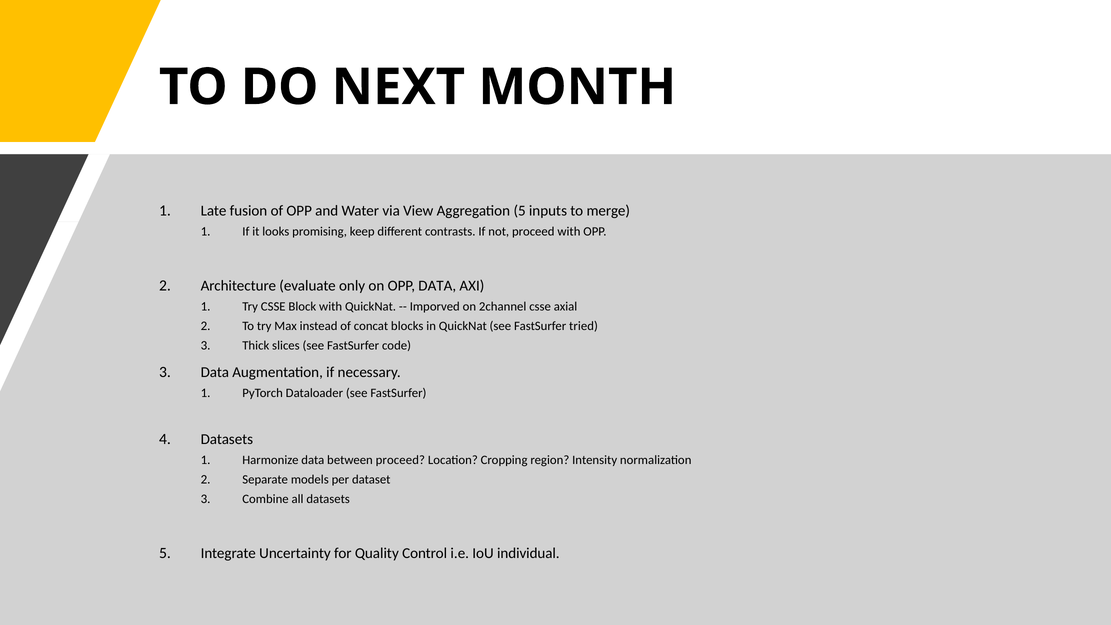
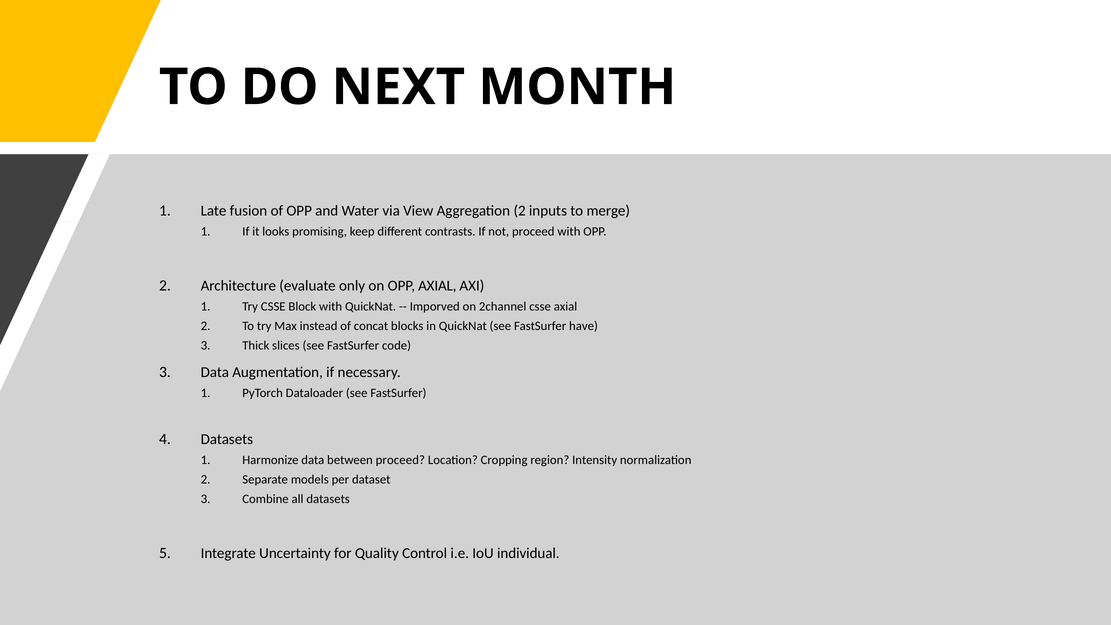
Aggregation 5: 5 -> 2 (520, 211)
OPP DATA: DATA -> AXIAL (437, 286)
tried: tried -> have (584, 326)
